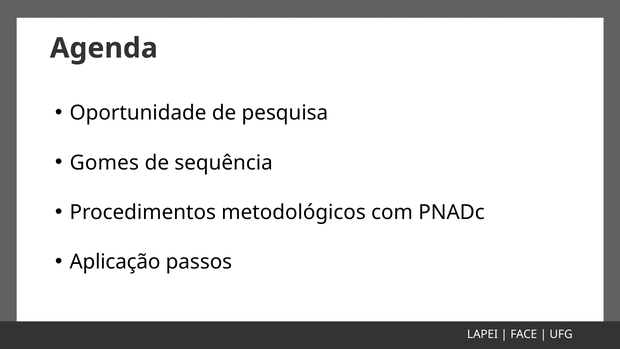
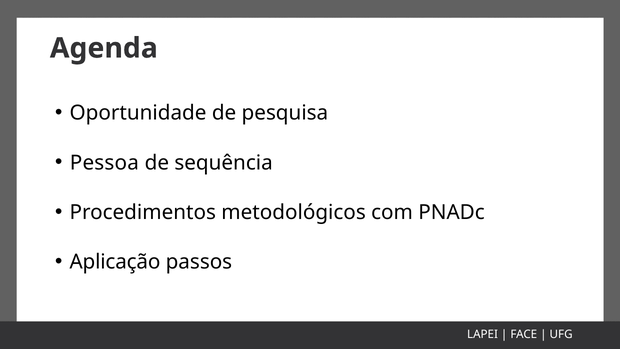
Gomes: Gomes -> Pessoa (104, 163)
